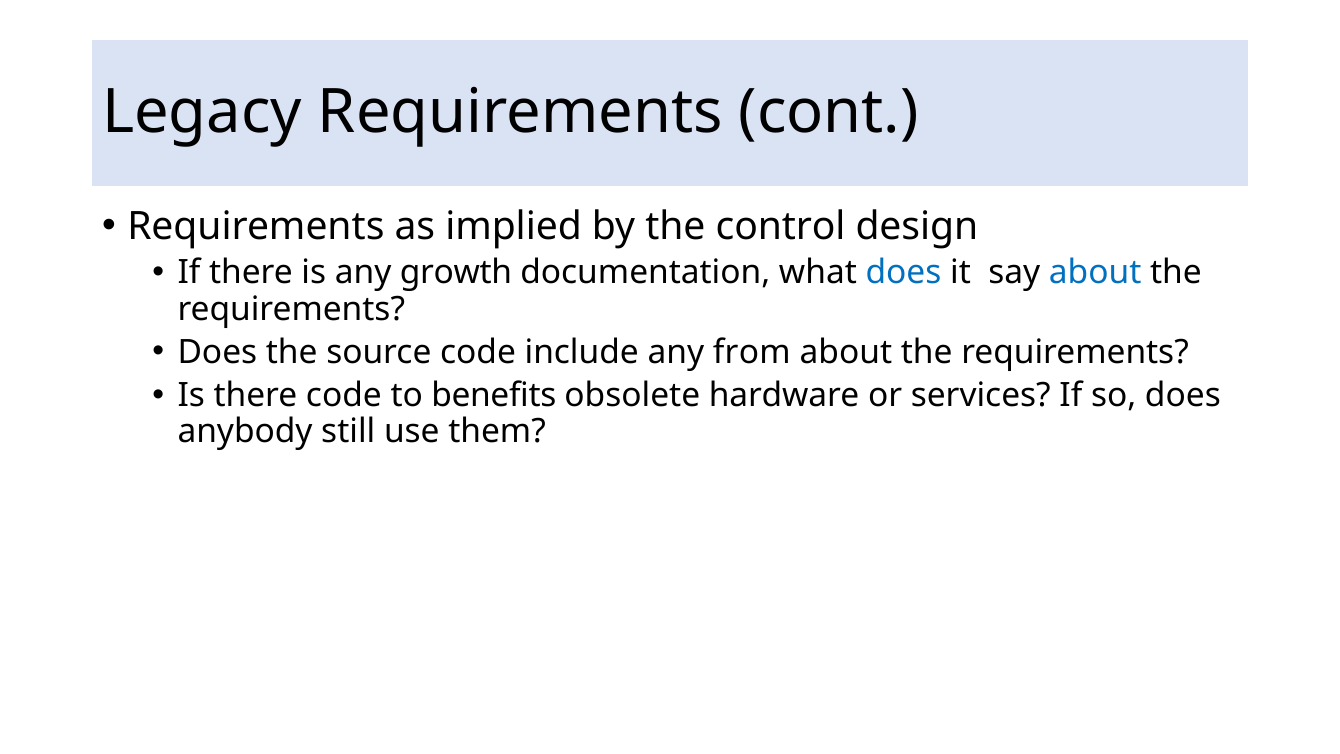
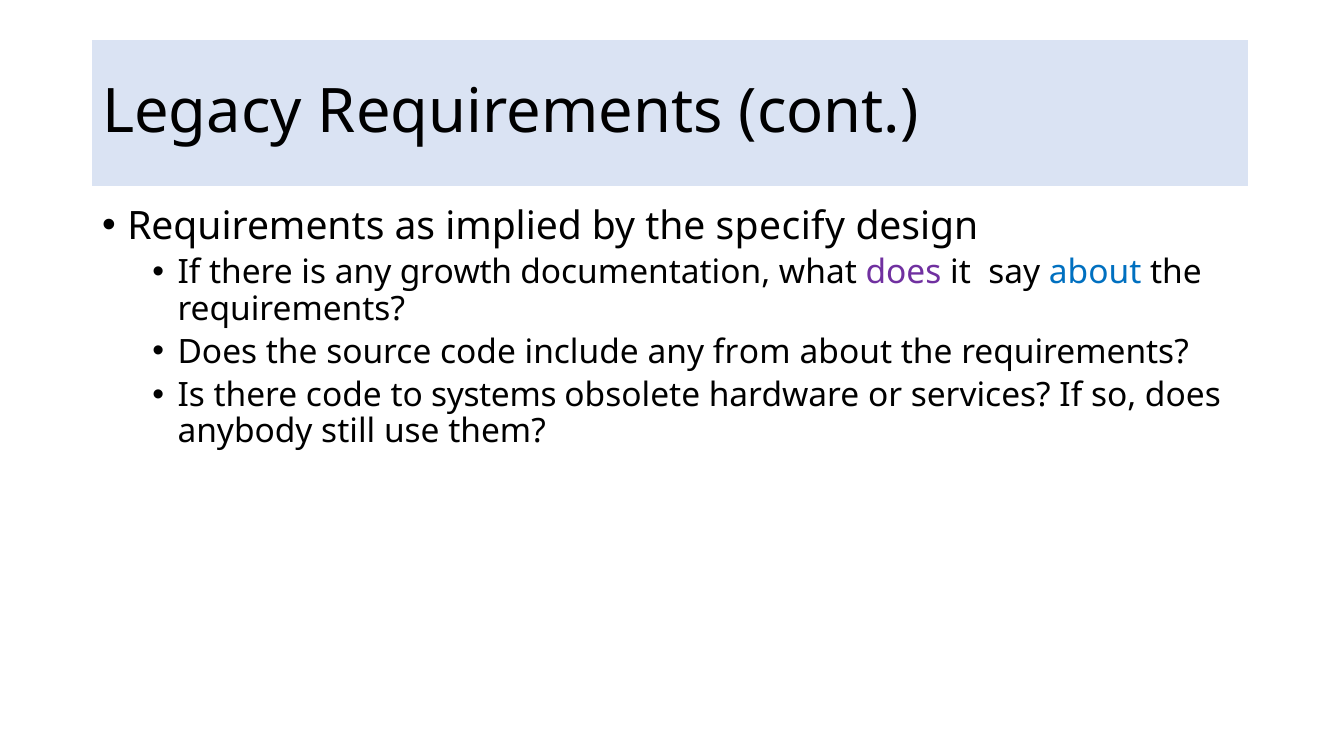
control: control -> specify (780, 227)
does colour: blue -> purple (903, 273)
benefits: benefits -> systems (494, 395)
